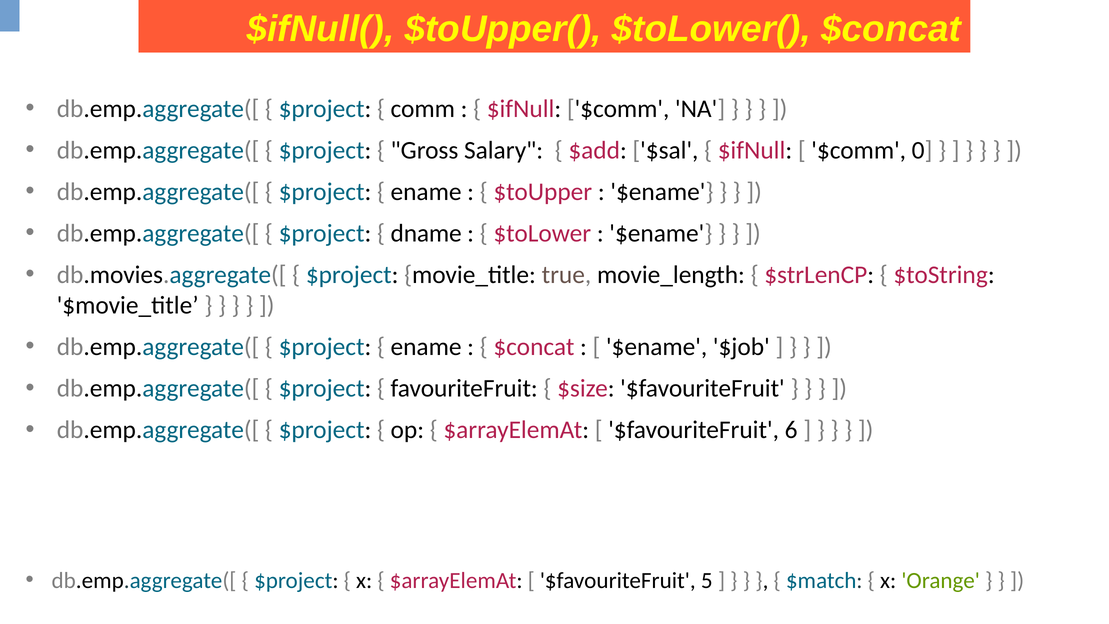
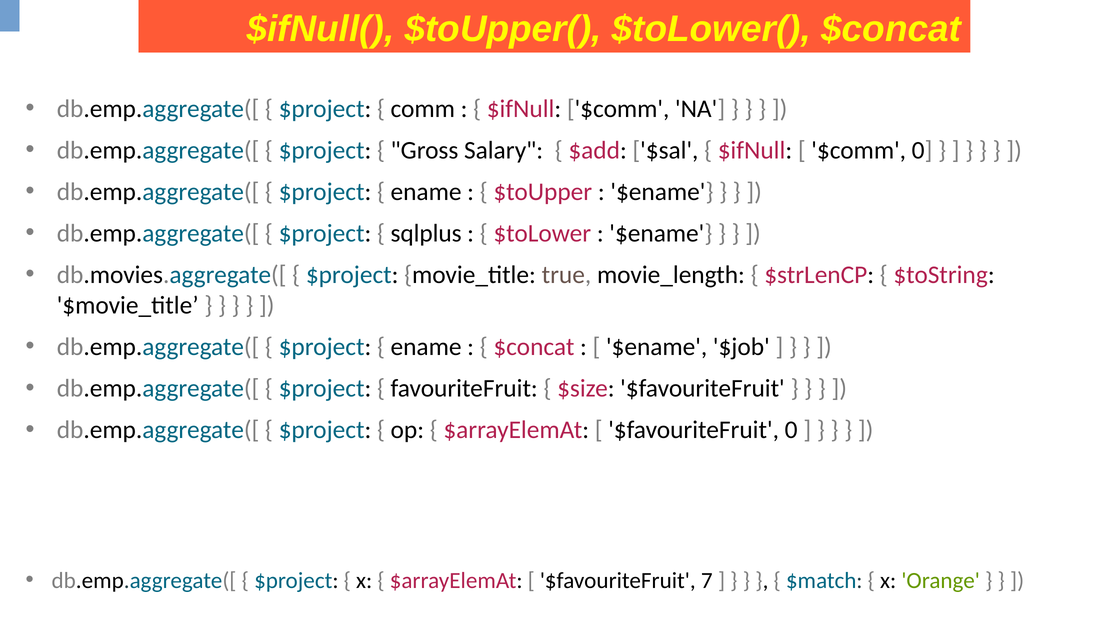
dname: dname -> sqlplus (426, 233)
$favouriteFruit 6: 6 -> 0 (791, 430)
5: 5 -> 7 (707, 580)
